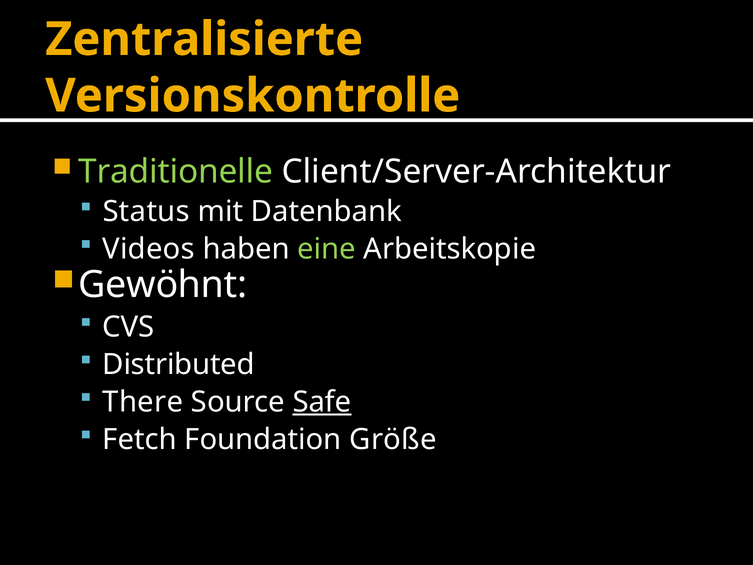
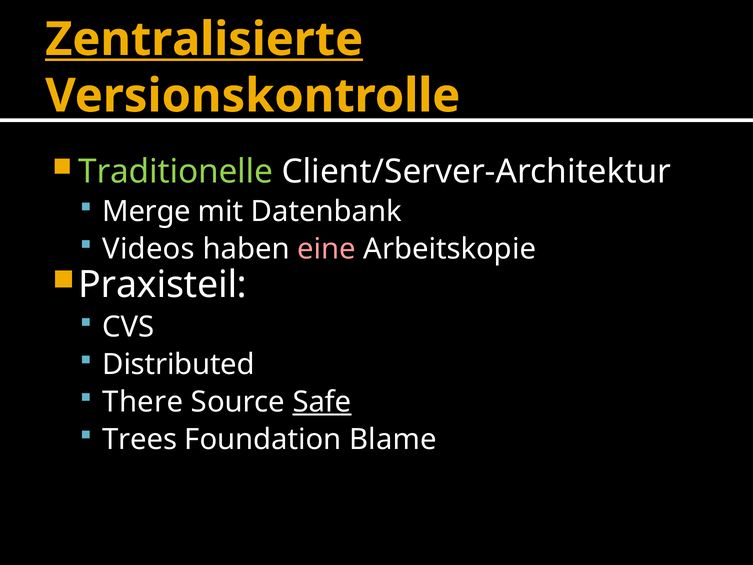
Zentralisierte underline: none -> present (204, 39)
Status: Status -> Merge (147, 211)
eine colour: light green -> pink (327, 249)
Gewöhnt: Gewöhnt -> Praxisteil (163, 285)
Fetch: Fetch -> Trees (140, 439)
Größe: Größe -> Blame (393, 439)
